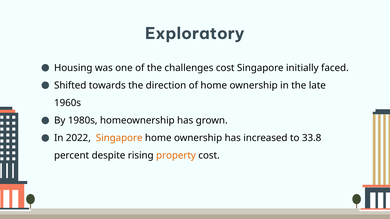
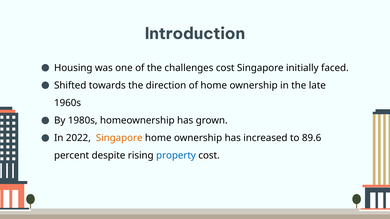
Exploratory: Exploratory -> Introduction (195, 34)
33.8: 33.8 -> 89.6 (312, 138)
property colour: orange -> blue (176, 156)
